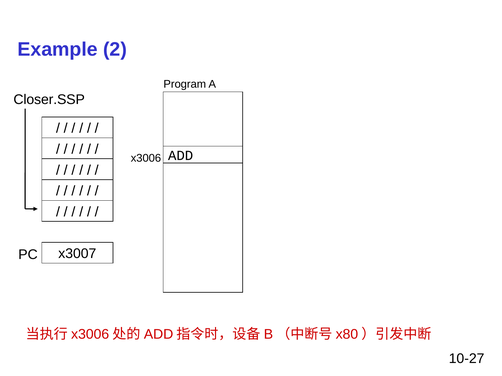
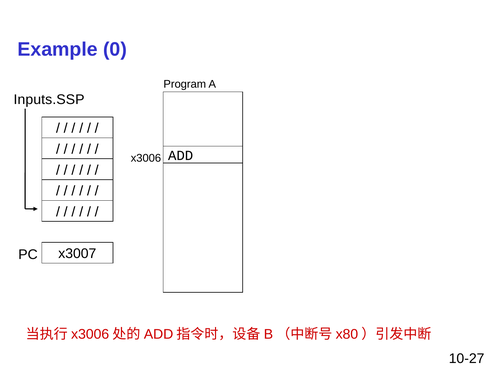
2: 2 -> 0 (115, 49)
Closer.SSP: Closer.SSP -> Inputs.SSP (49, 100)
